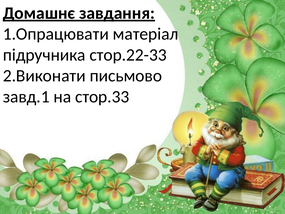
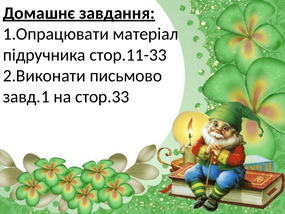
стор.22-33: стор.22-33 -> стор.11-33 (128, 55)
